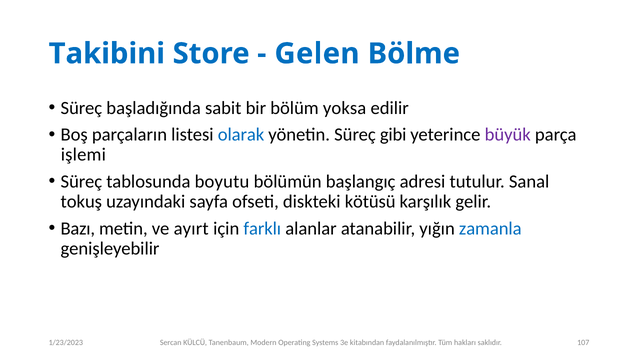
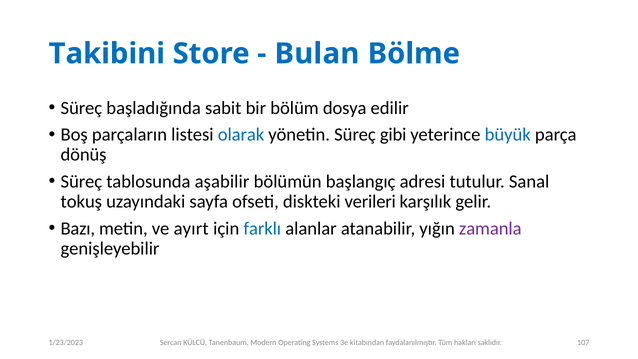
Gelen: Gelen -> Bulan (317, 54)
yoksa: yoksa -> dosya (345, 108)
büyük colour: purple -> blue (508, 135)
işlemi: işlemi -> dönüş (84, 155)
boyutu: boyutu -> aşabilir (222, 181)
kötüsü: kötüsü -> verileri (370, 202)
zamanla colour: blue -> purple (490, 228)
